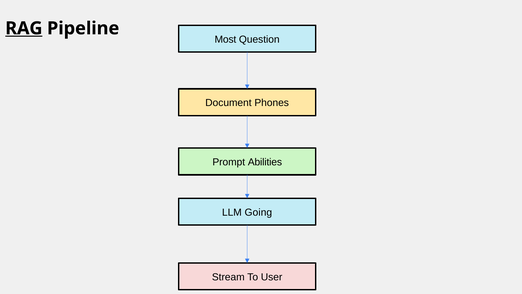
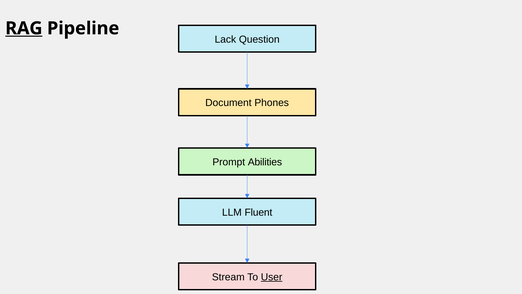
Most: Most -> Lack (225, 39)
Going: Going -> Fluent (258, 212)
User underline: none -> present (272, 277)
